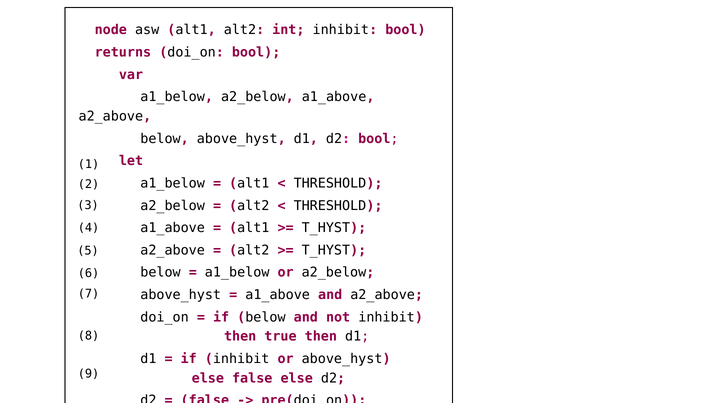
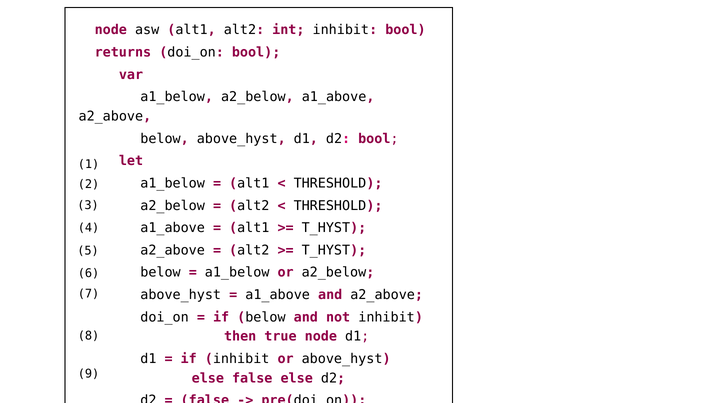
true then: then -> node (321, 336)
